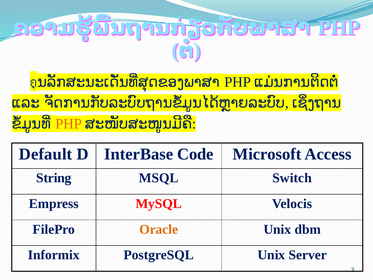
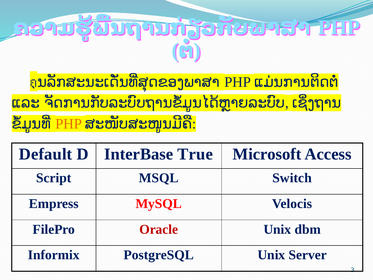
Code: Code -> True (195, 154)
String: String -> Script (54, 178)
Oracle colour: orange -> red (159, 229)
